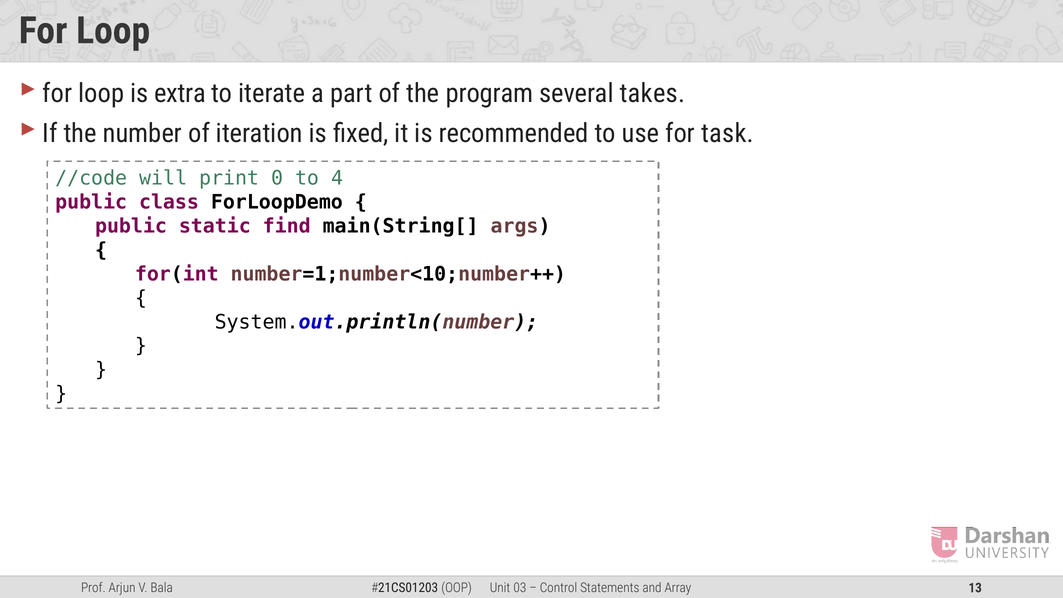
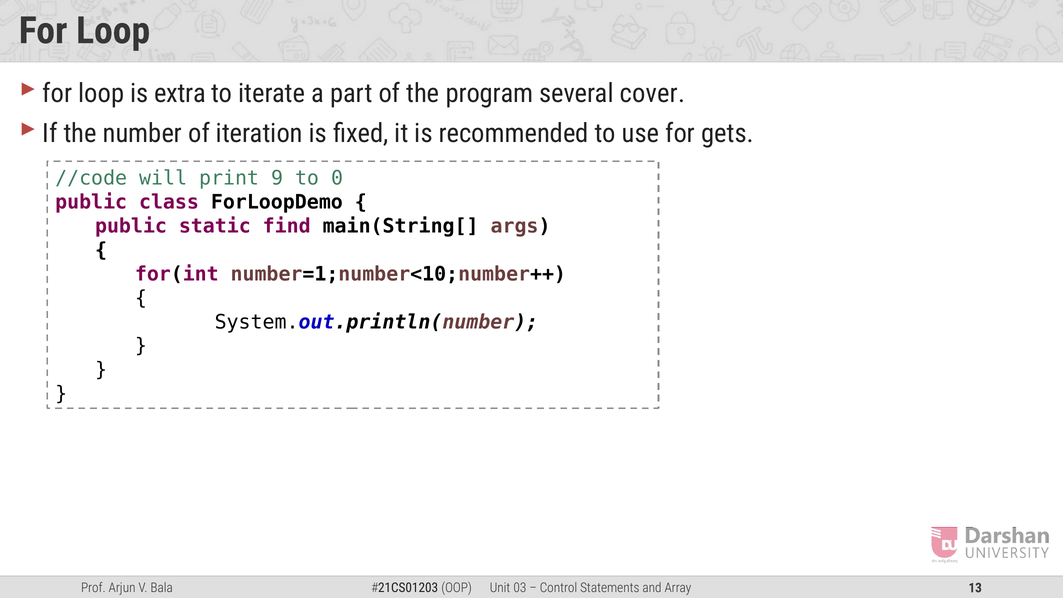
takes: takes -> cover (652, 93)
task: task -> gets (728, 133)
0: 0 -> 9 (277, 178)
4: 4 -> 0 (337, 178)
